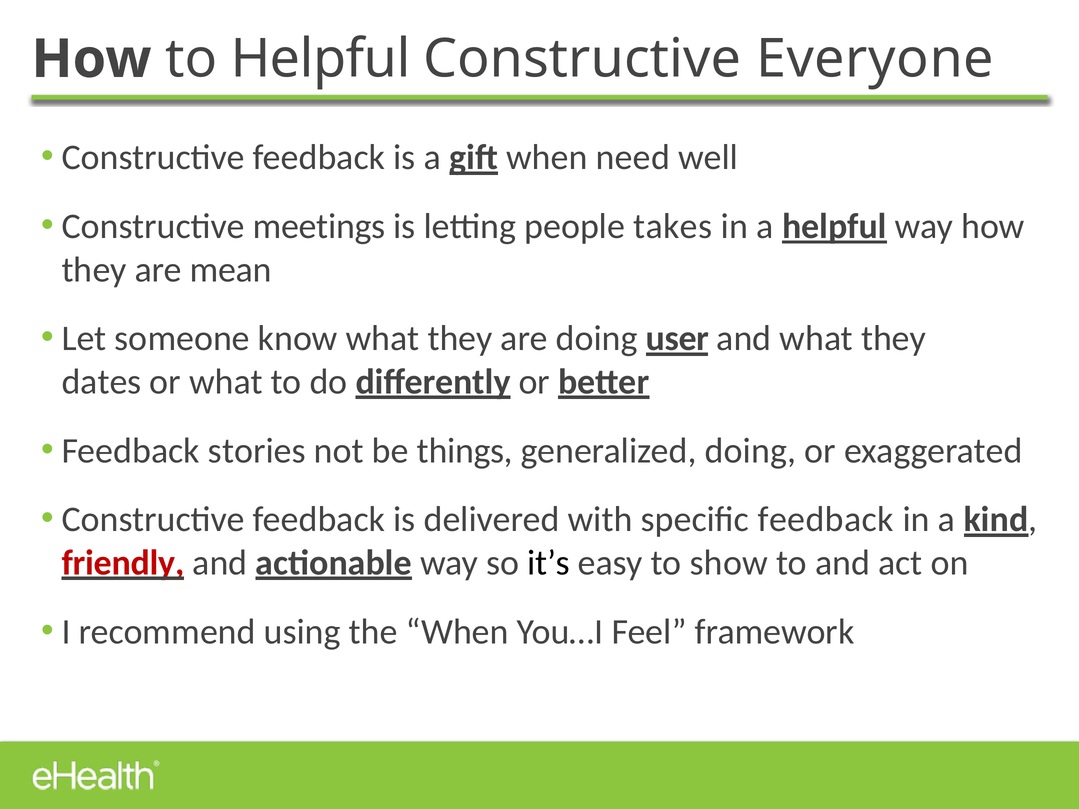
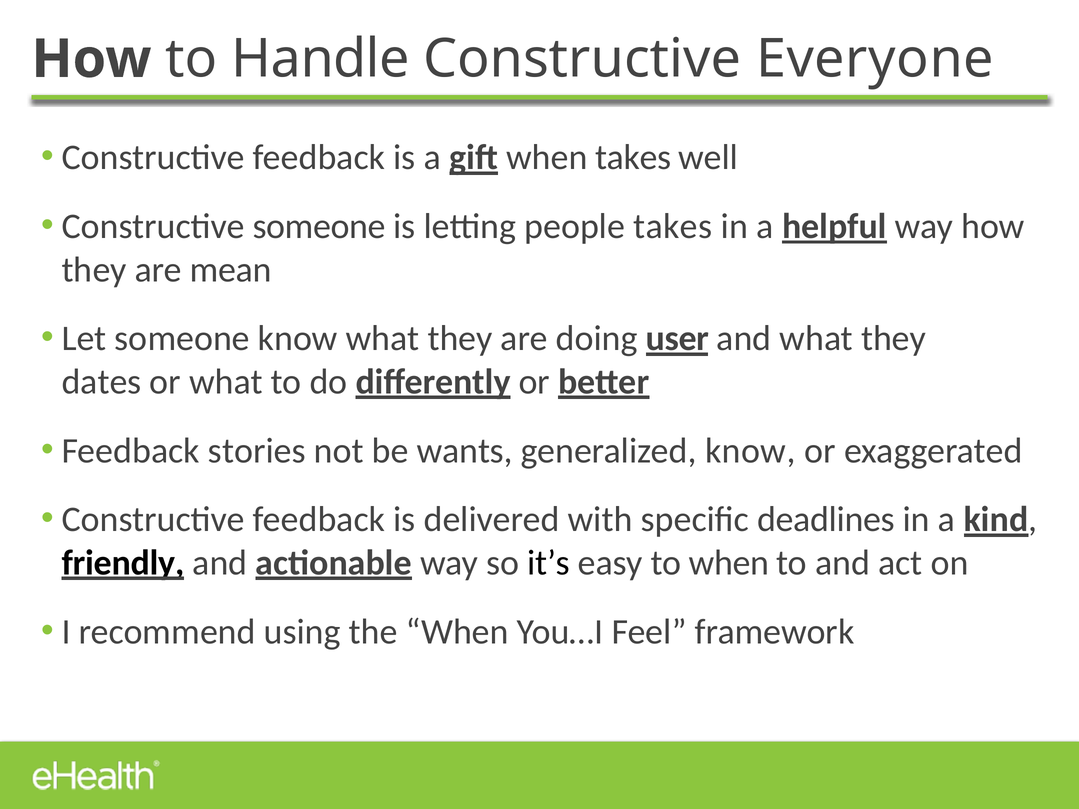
to Helpful: Helpful -> Handle (321, 59)
when need: need -> takes (633, 158)
Constructive meetings: meetings -> someone (319, 227)
things: things -> wants (465, 451)
generalized doing: doing -> know (750, 451)
specific feedback: feedback -> deadlines (826, 520)
friendly colour: red -> black (123, 563)
to show: show -> when (729, 563)
